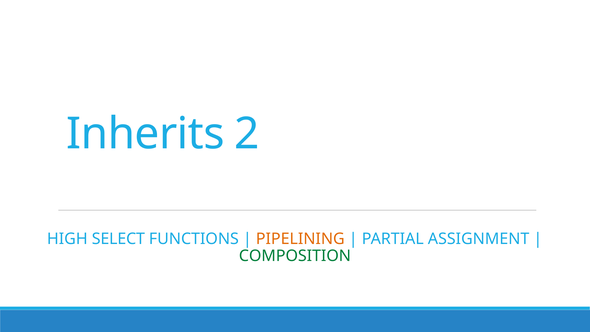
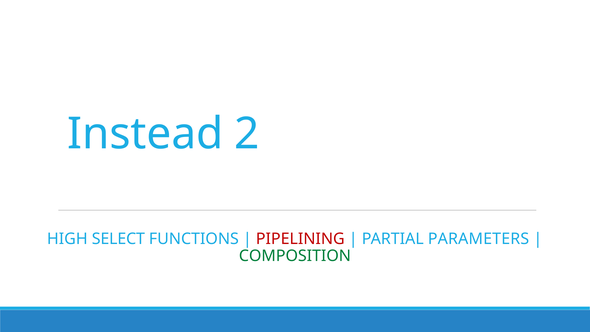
Inherits: Inherits -> Instead (145, 134)
PIPELINING colour: orange -> red (300, 239)
ASSIGNMENT: ASSIGNMENT -> PARAMETERS (479, 239)
